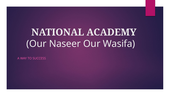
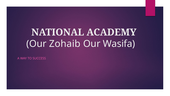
Naseer: Naseer -> Zohaib (65, 44)
